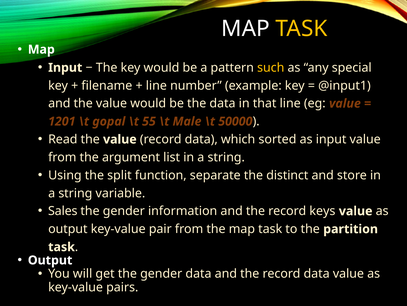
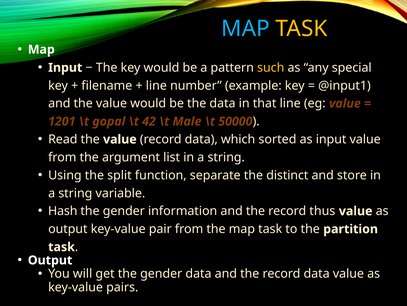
MAP colour: white -> light blue (246, 29)
55: 55 -> 42 (149, 121)
Sales: Sales -> Hash (63, 211)
keys: keys -> thus (322, 211)
